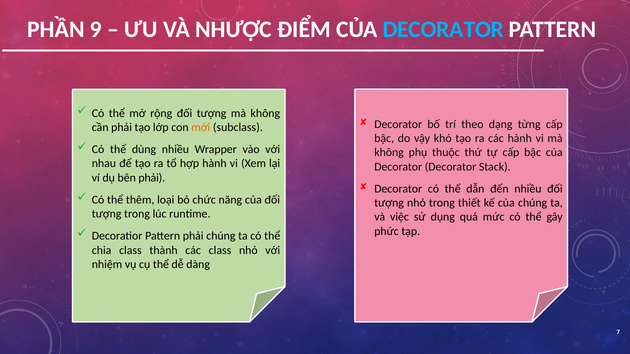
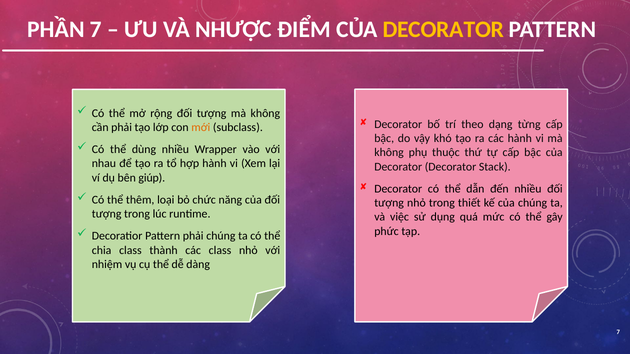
PHẦN 9: 9 -> 7 (96, 30)
DECORATOR colour: light blue -> yellow (443, 30)
bên phải: phải -> giúp (152, 178)
